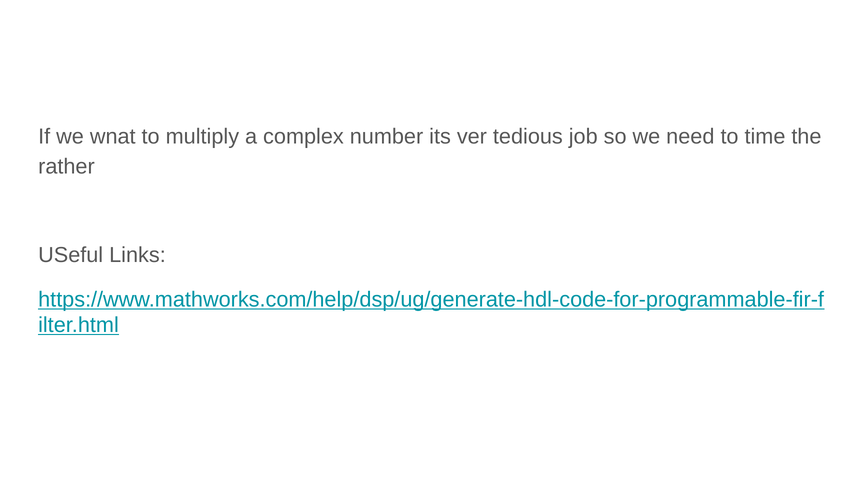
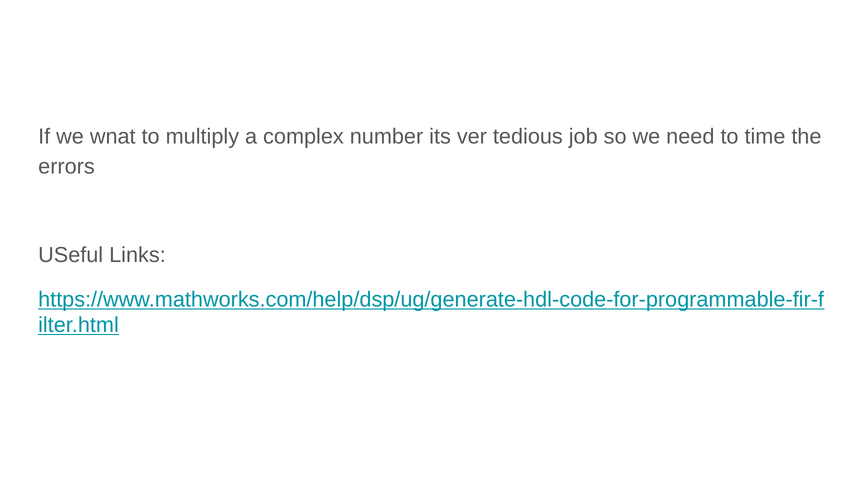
rather: rather -> errors (66, 166)
